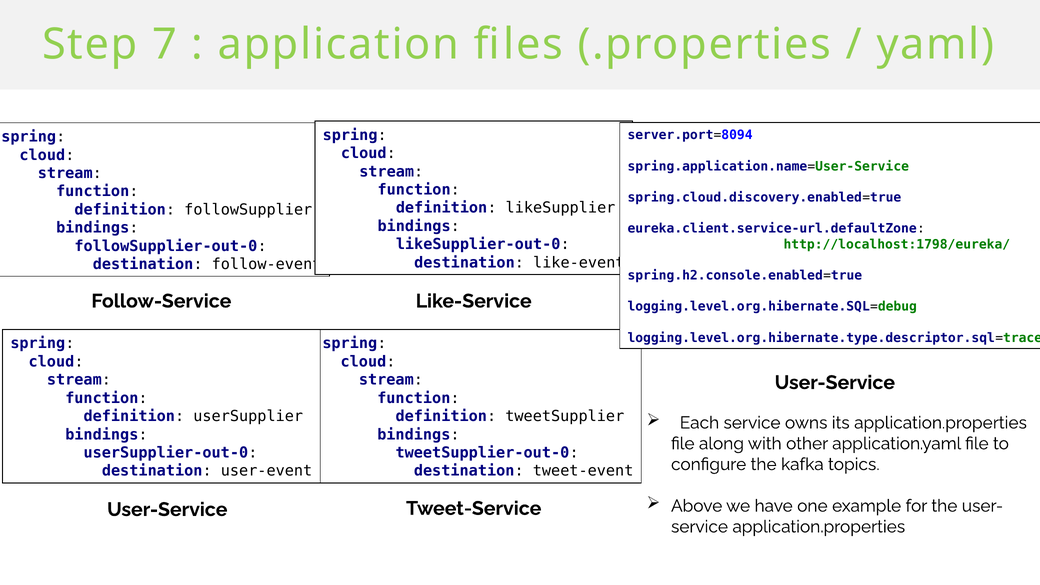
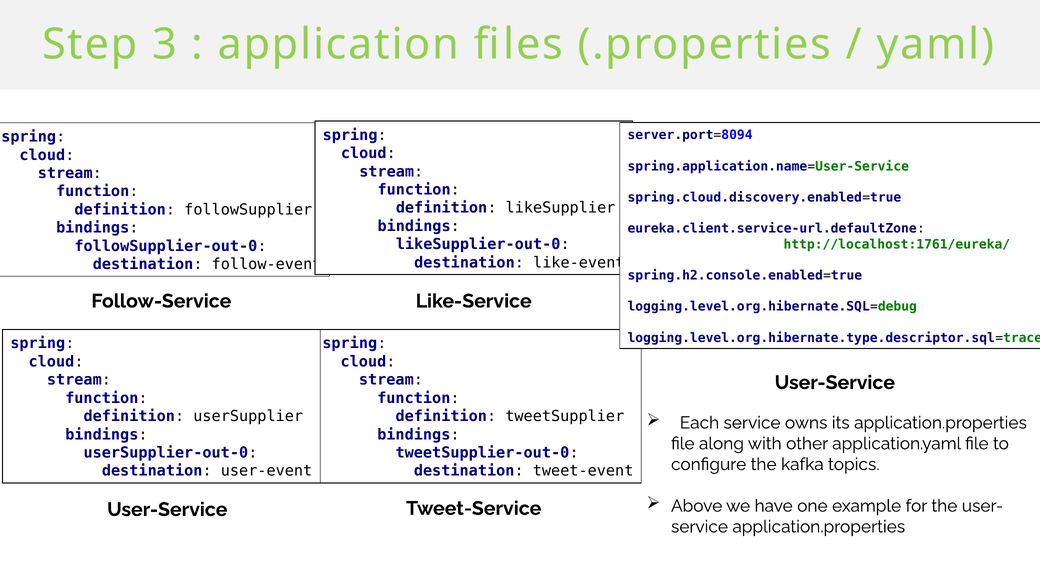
7: 7 -> 3 (164, 45)
http://localhost:1798/eureka/: http://localhost:1798/eureka/ -> http://localhost:1761/eureka/ (897, 244)
